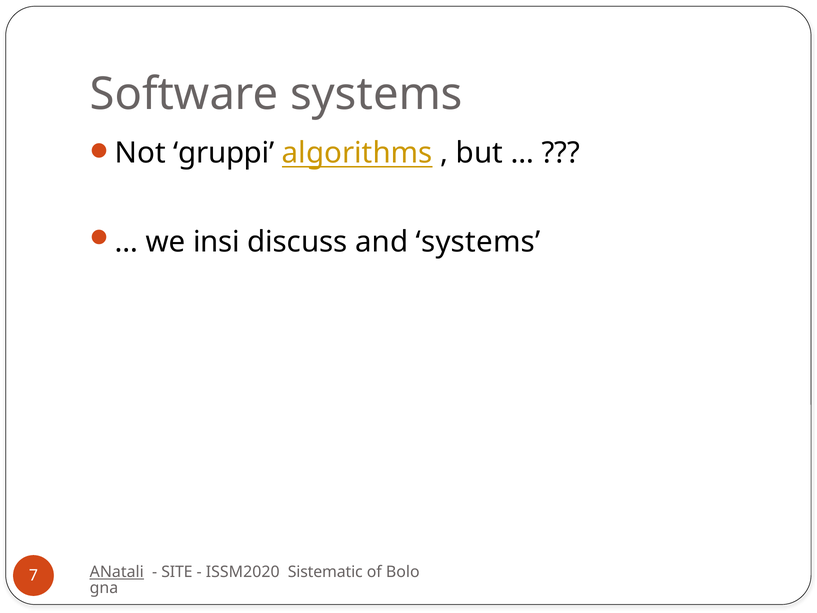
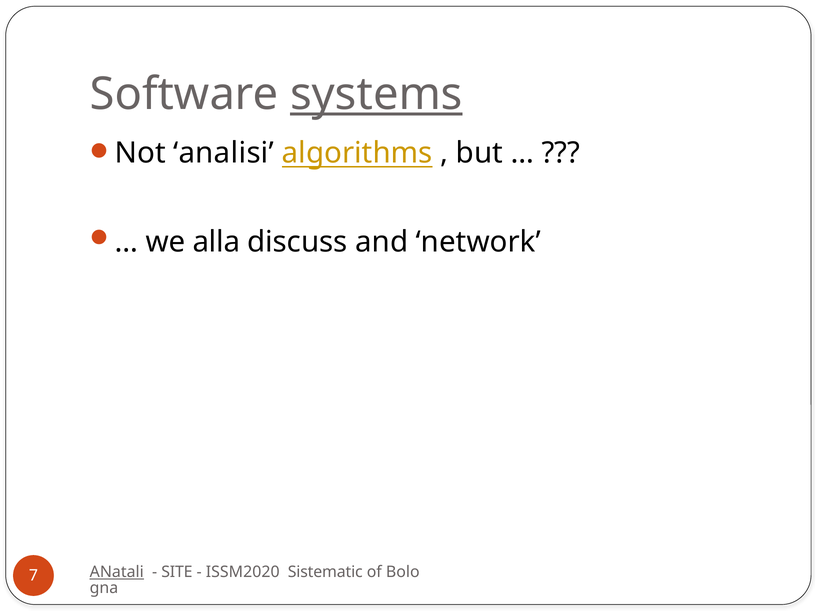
systems underline: none -> present (376, 94)
gruppi: gruppi -> analisi (224, 153)
insi: insi -> alla (216, 242)
and systems: systems -> network (478, 242)
